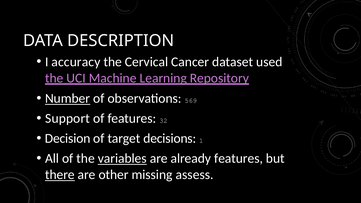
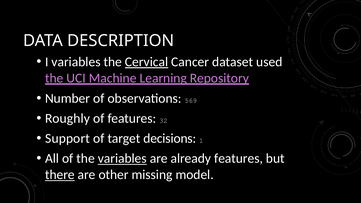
I accuracy: accuracy -> variables (76, 62)
Cervical underline: none -> present (147, 62)
Number underline: present -> none (68, 99)
Support: Support -> Roughly (68, 119)
Decision: Decision -> Support (68, 139)
assess: assess -> model (195, 175)
